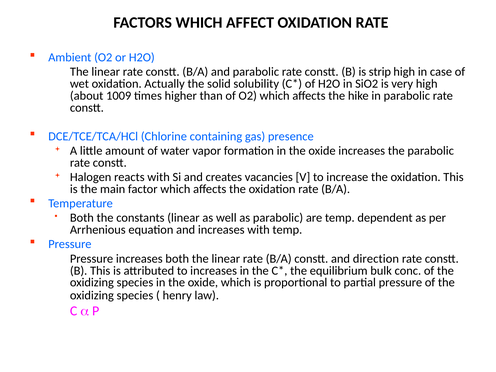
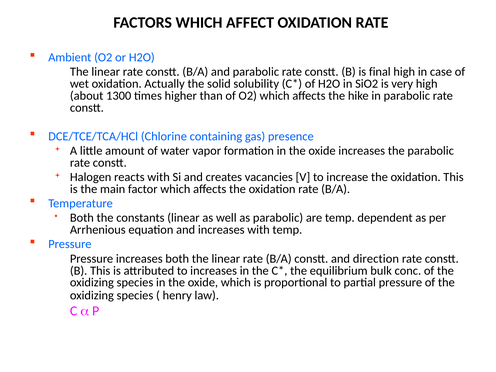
strip: strip -> final (380, 72)
1009: 1009 -> 1300 (119, 96)
